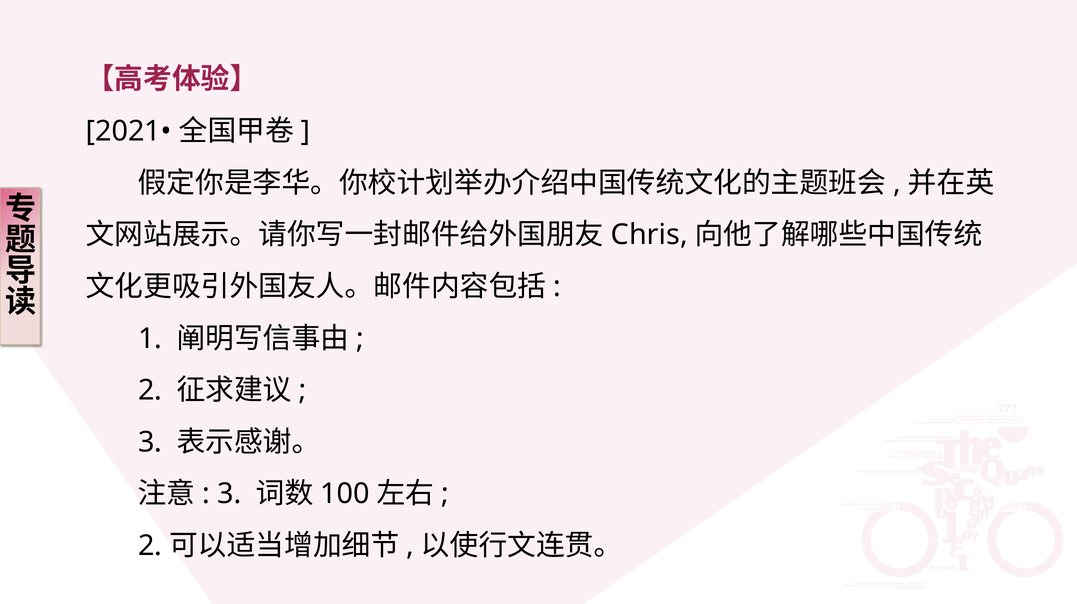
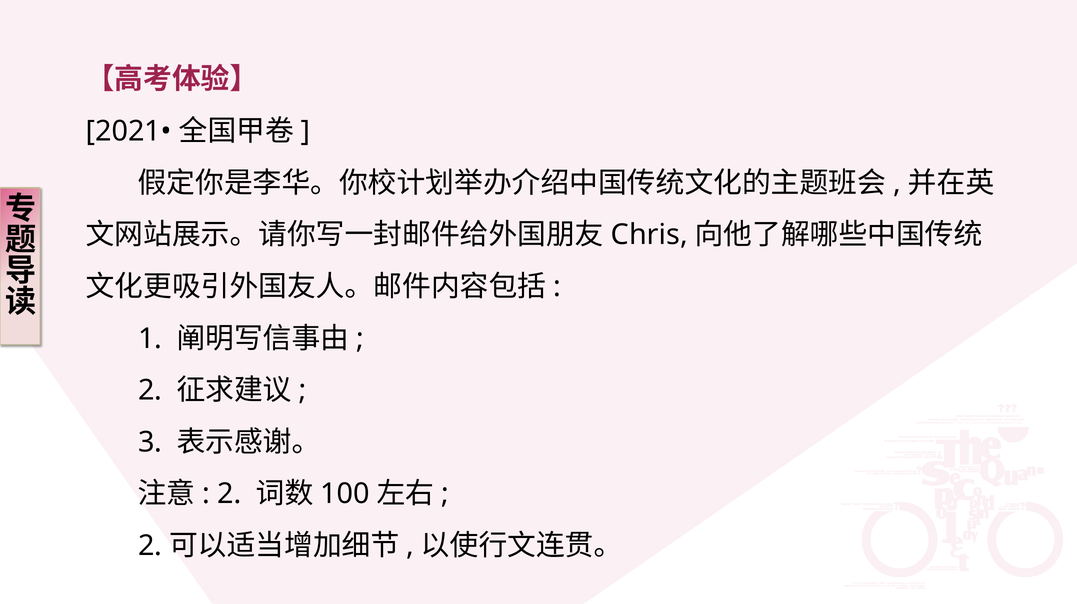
3: 3 -> 2 (229, 494)
